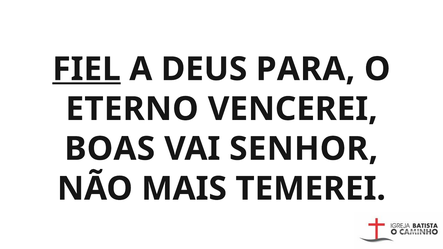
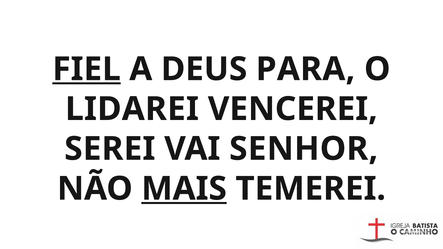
ETERNO: ETERNO -> LIDAREI (132, 109)
BOAS: BOAS -> SEREI (110, 149)
MAIS underline: none -> present (184, 189)
